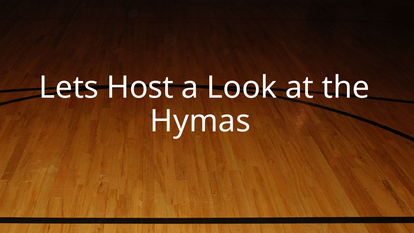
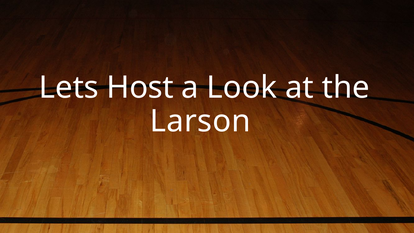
Hymas: Hymas -> Larson (200, 121)
